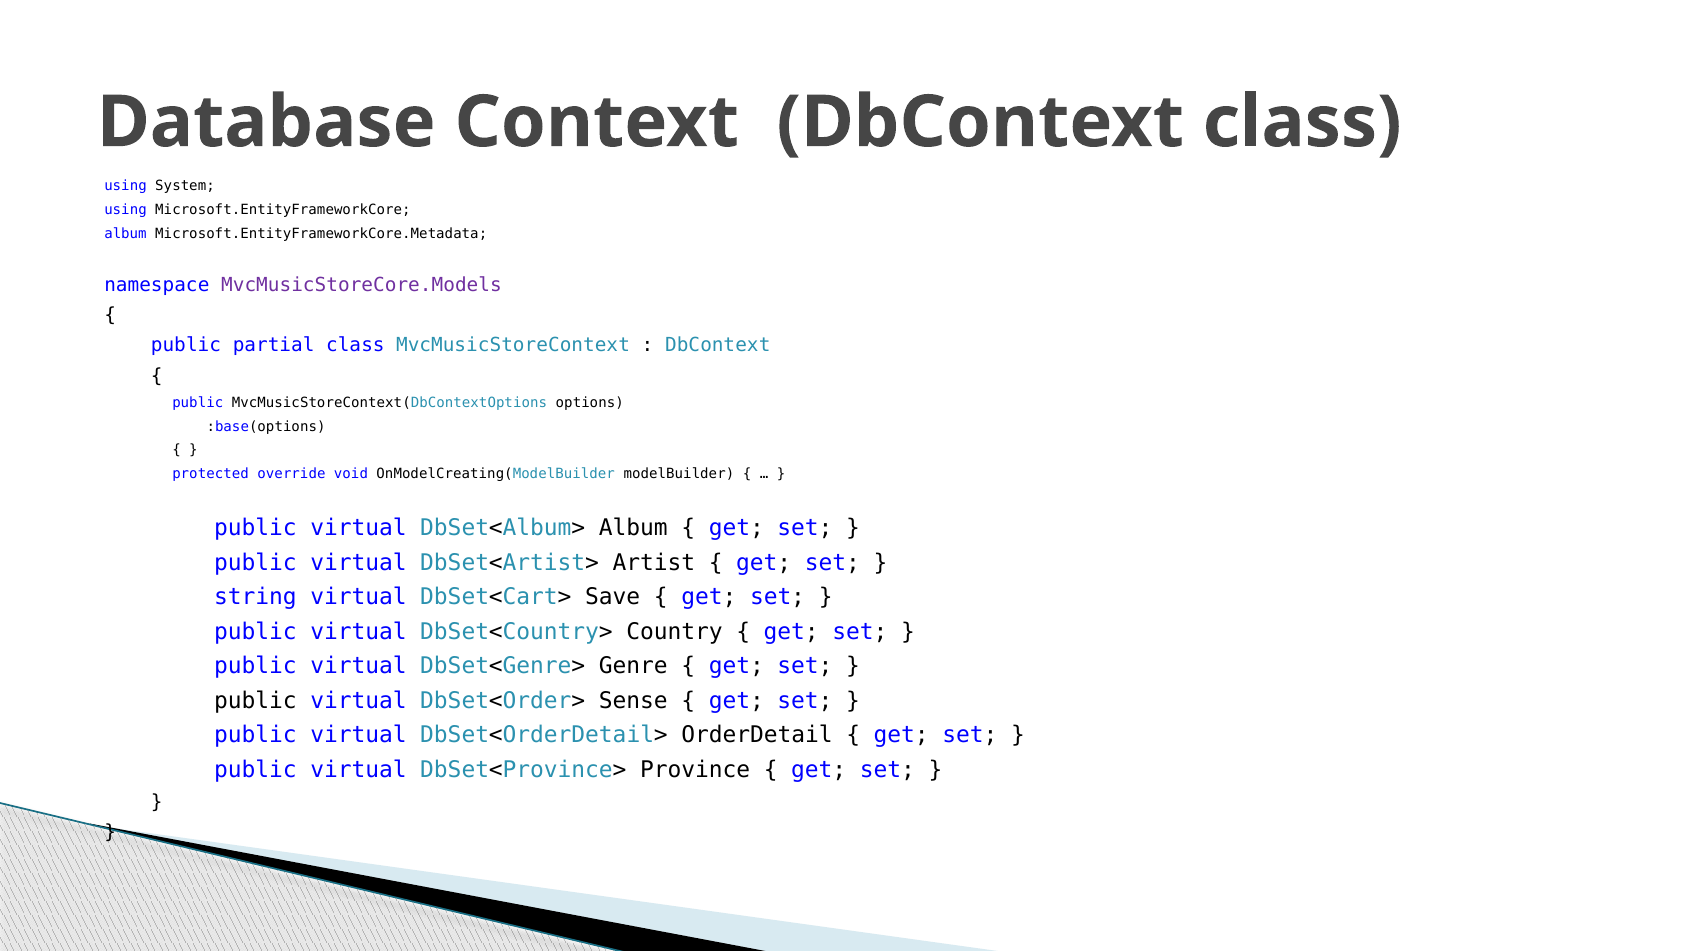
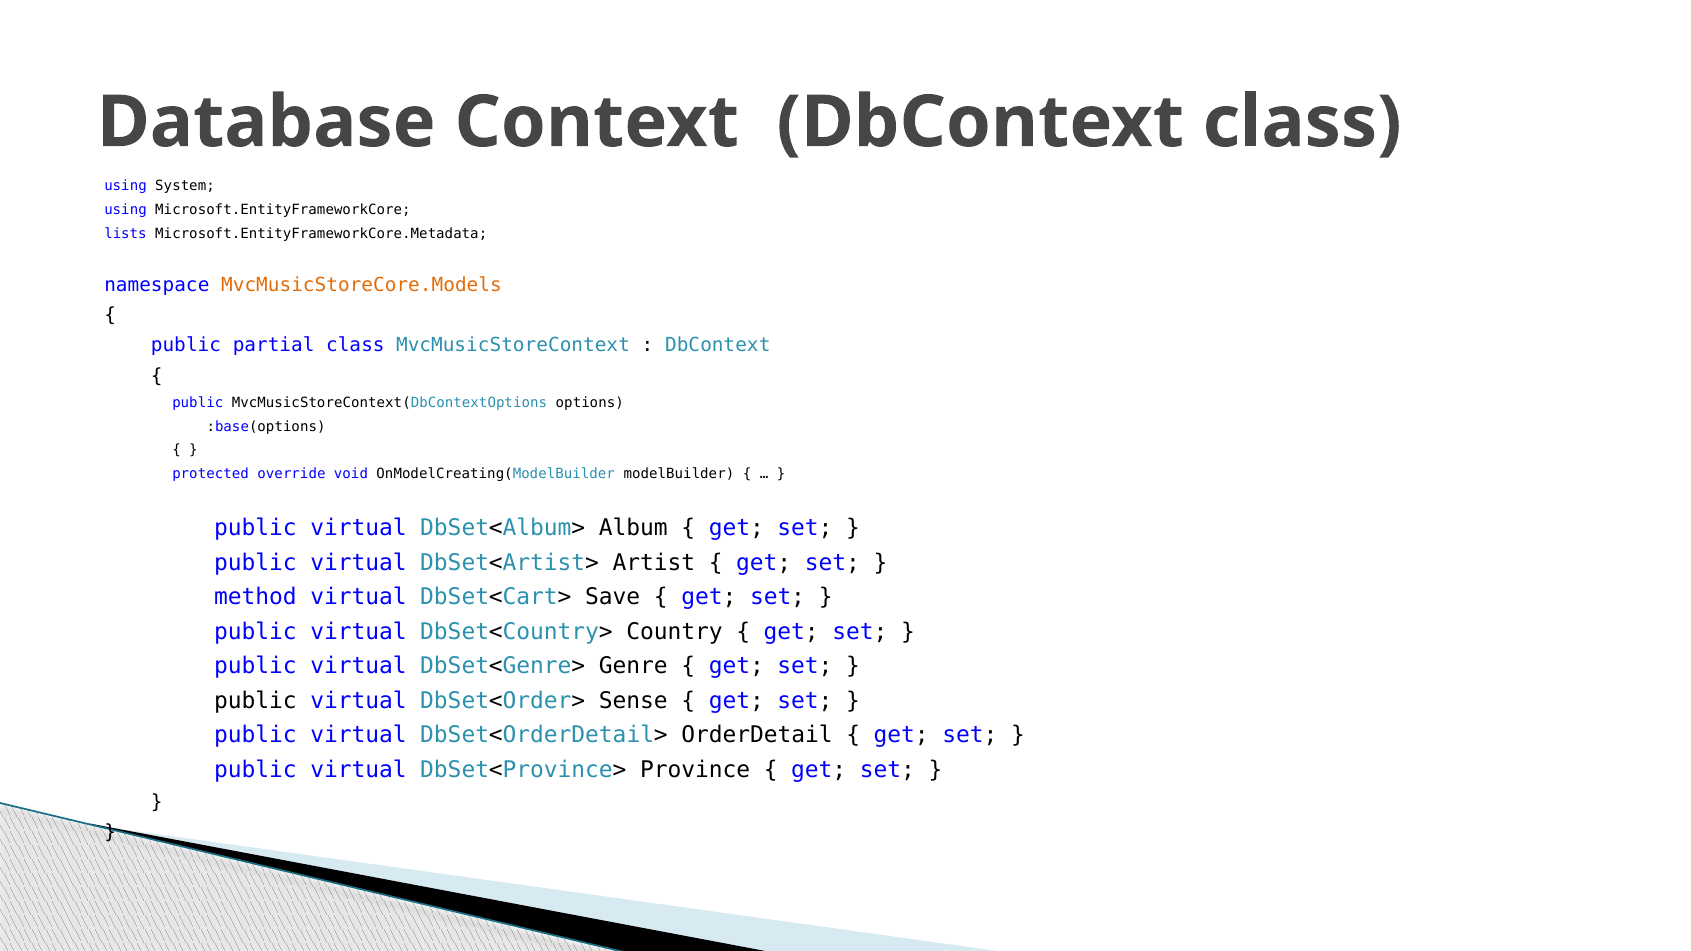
album: album -> lists (125, 234)
MvcMusicStoreCore.Models colour: purple -> orange (361, 285)
string: string -> method (255, 597)
